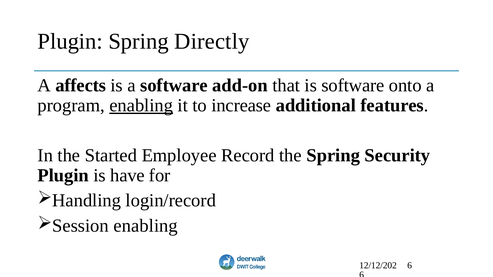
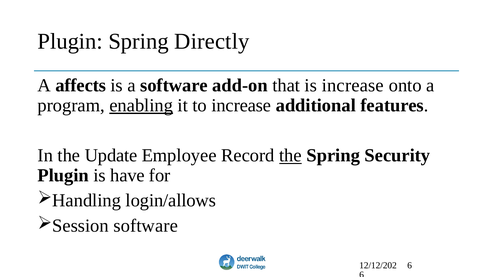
is software: software -> increase (353, 86)
Started: Started -> Update (111, 156)
the underline: none -> present (290, 156)
login/record: login/record -> login/allows (171, 201)
enabling: enabling -> software (146, 226)
